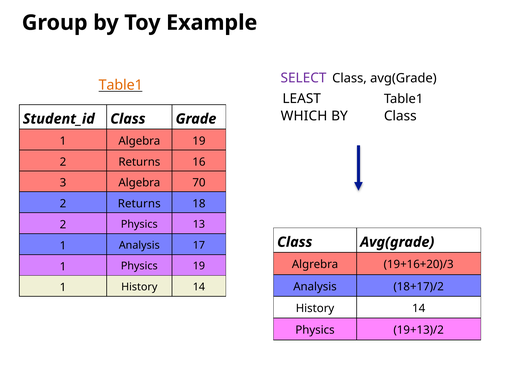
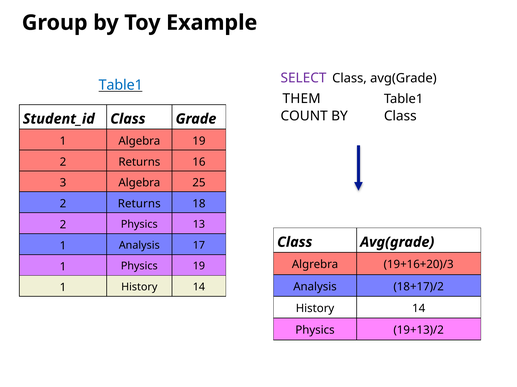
Table1 colour: orange -> blue (121, 85)
LEAST: LEAST -> THEM (302, 99)
WHICH: WHICH -> COUNT (304, 116)
70: 70 -> 25 (199, 183)
